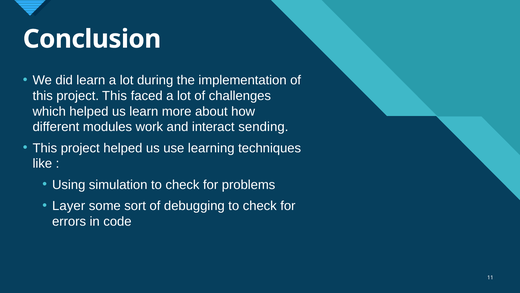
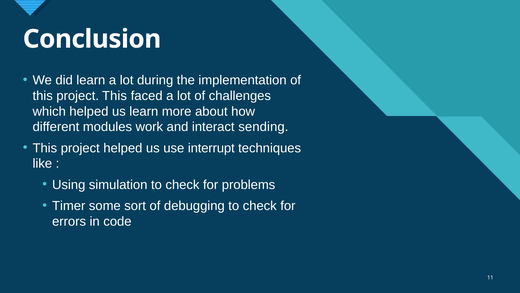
learning: learning -> interrupt (211, 148)
Layer: Layer -> Timer (69, 205)
